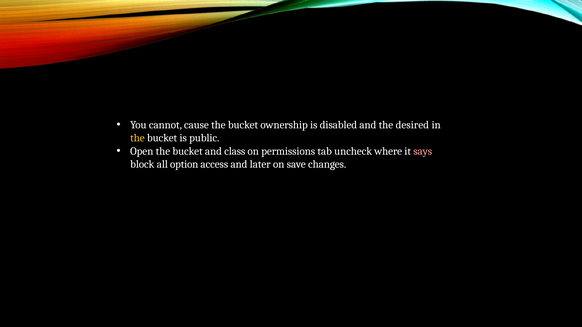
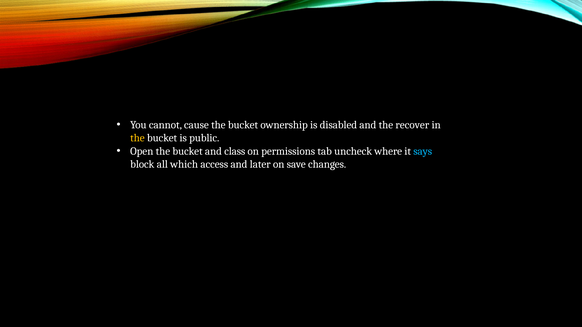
desired: desired -> recover (412, 125)
says colour: pink -> light blue (423, 151)
option: option -> which (184, 164)
